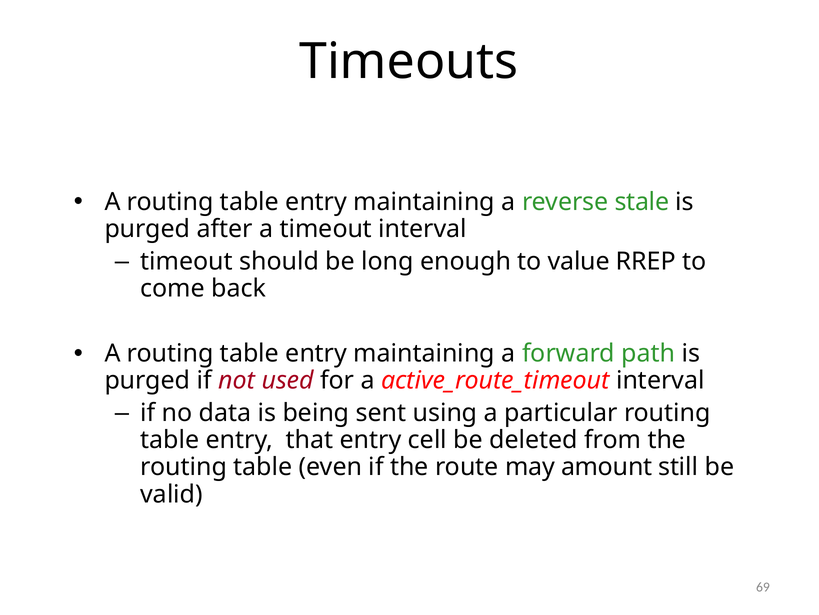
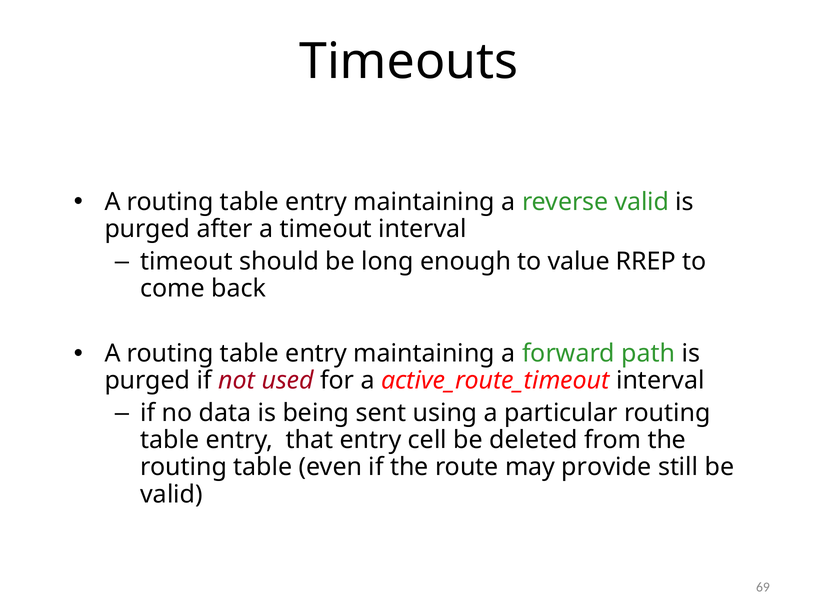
reverse stale: stale -> valid (642, 202)
amount: amount -> provide (606, 467)
